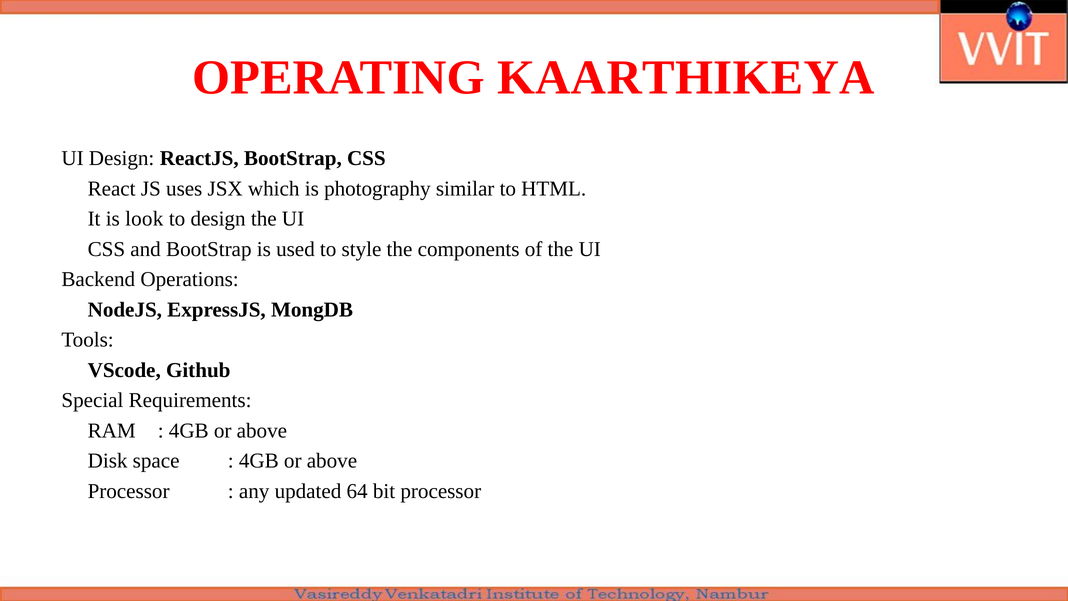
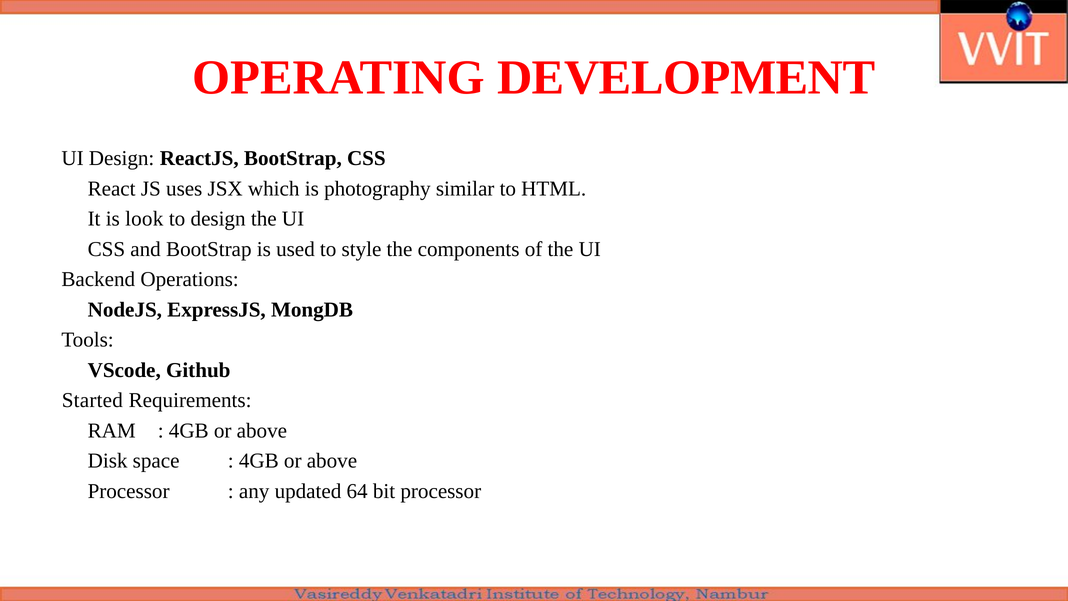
KAARTHIKEYA: KAARTHIKEYA -> DEVELOPMENT (686, 78)
Special: Special -> Started (92, 400)
